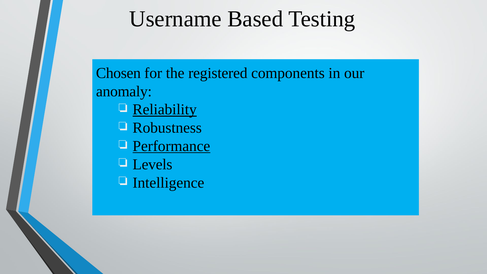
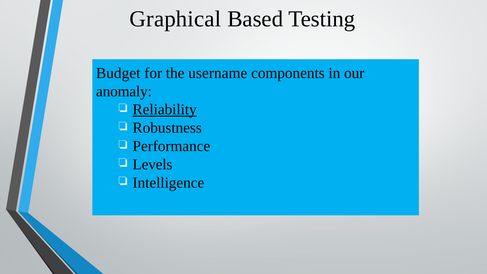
Username: Username -> Graphical (175, 19)
Chosen: Chosen -> Budget (118, 73)
registered: registered -> username (218, 73)
Performance underline: present -> none (171, 146)
